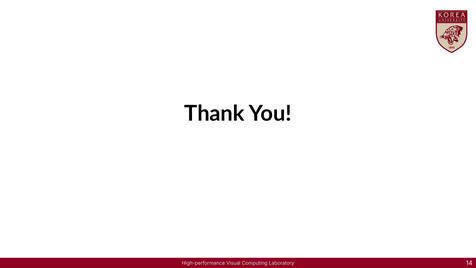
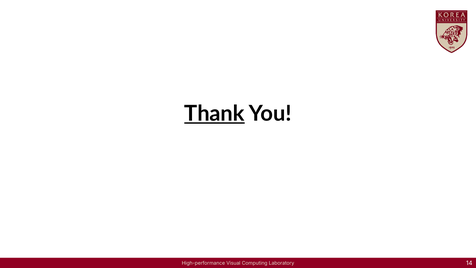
Thank underline: none -> present (214, 113)
